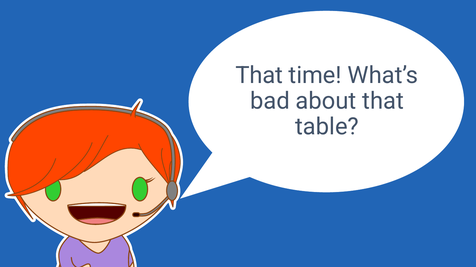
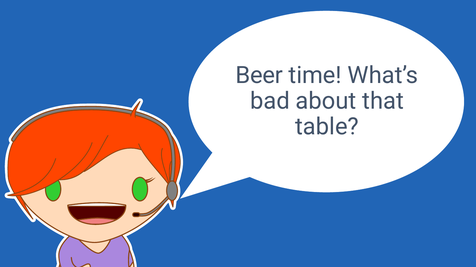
That: That -> Beer (259, 76)
